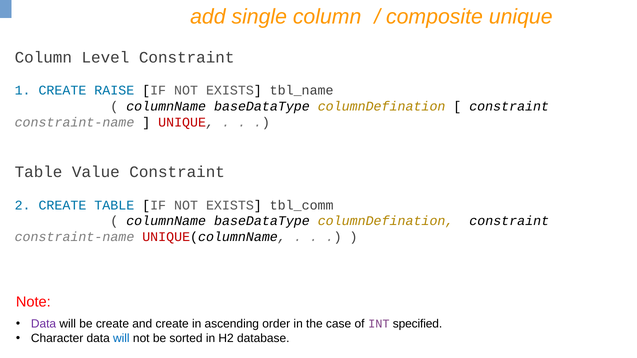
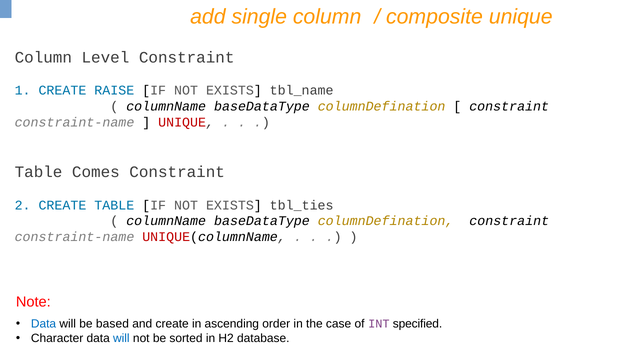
Value: Value -> Comes (96, 172)
tbl_comm: tbl_comm -> tbl_ties (302, 205)
Data colour: purple -> blue (44, 324)
be create: create -> based (112, 324)
